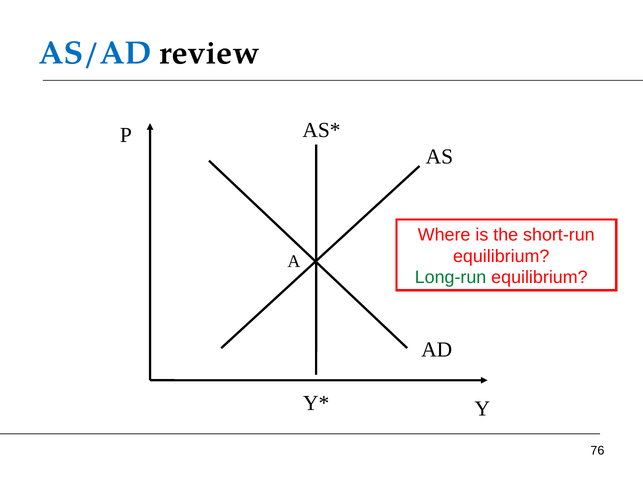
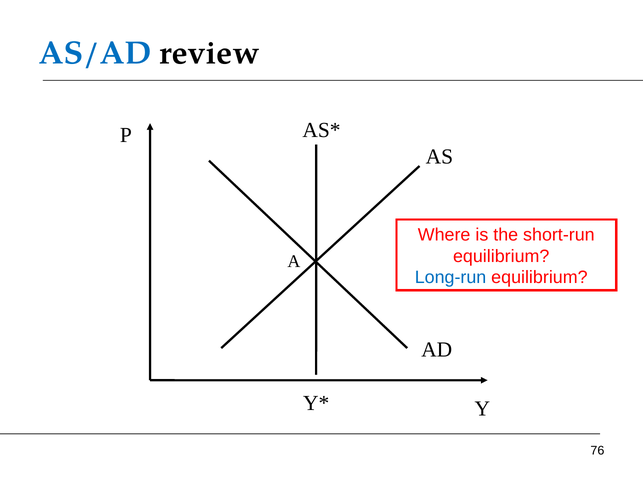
Long-run colour: green -> blue (451, 278)
